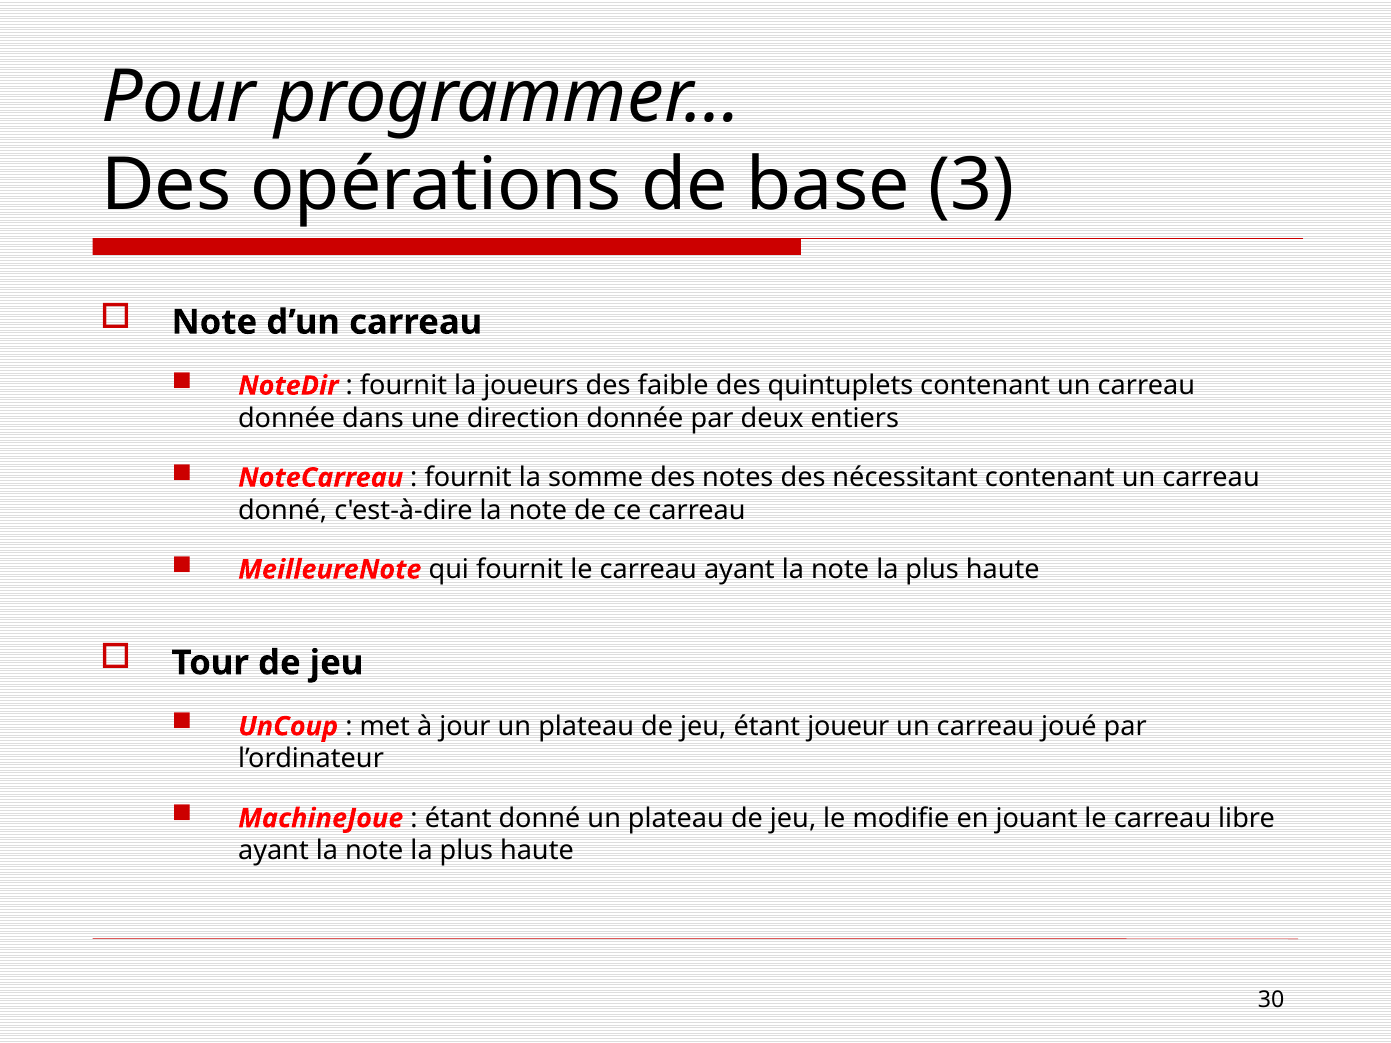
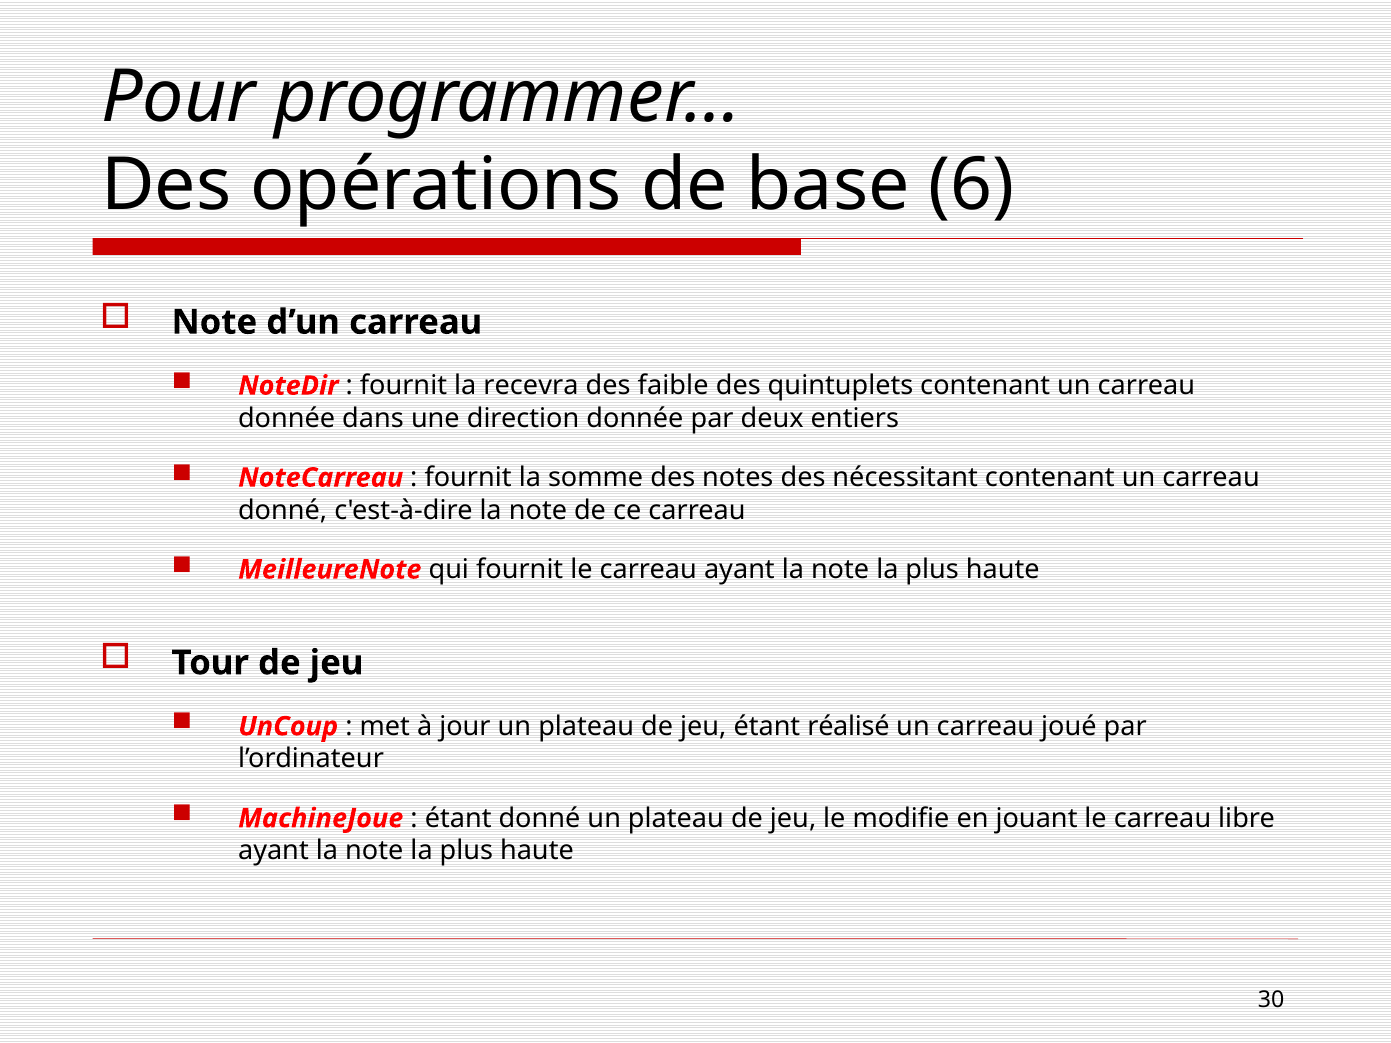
3: 3 -> 6 (972, 185)
joueurs: joueurs -> recevra (531, 386)
joueur: joueur -> réalisé (848, 727)
